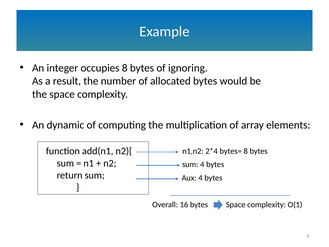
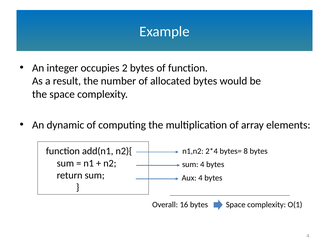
occupies 8: 8 -> 2 (125, 68)
of ignoring: ignoring -> function (188, 68)
